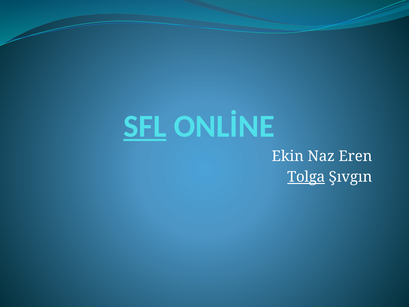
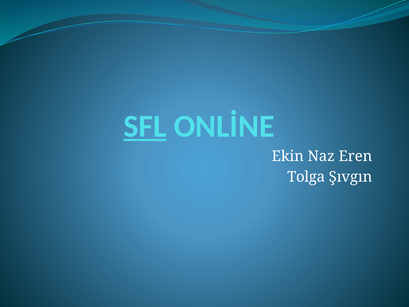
Tolga underline: present -> none (306, 177)
